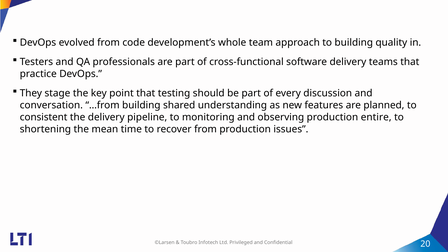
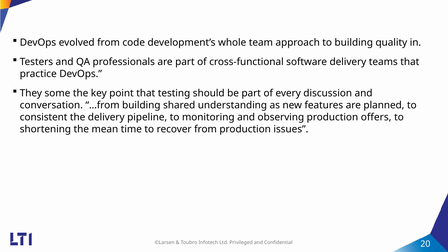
stage: stage -> some (57, 93)
entire: entire -> offers (376, 117)
